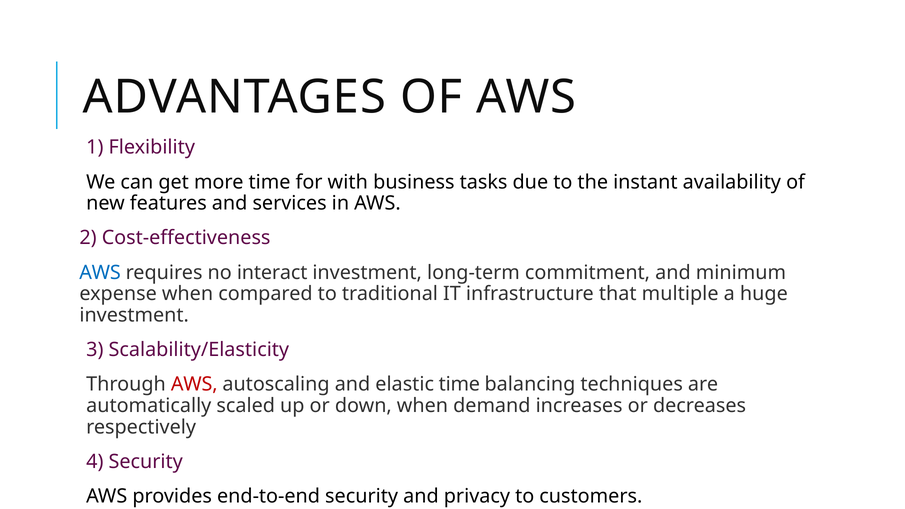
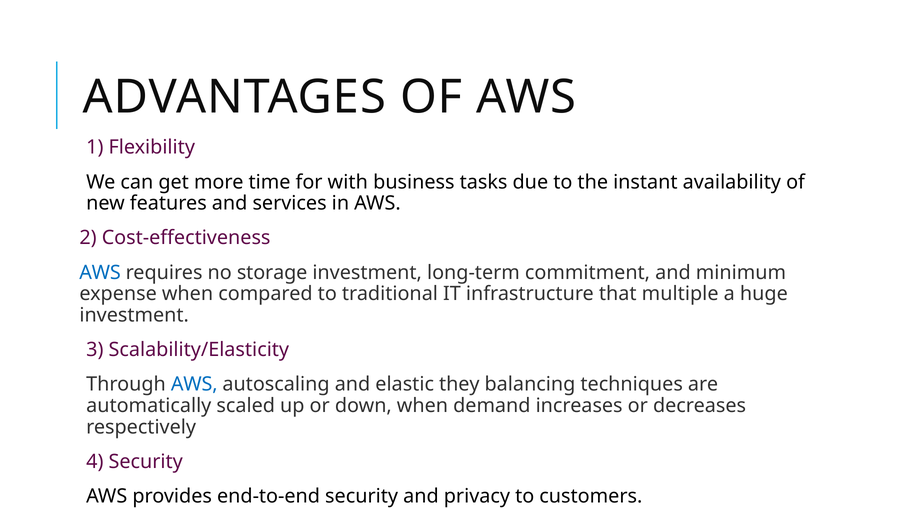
interact: interact -> storage (272, 273)
AWS colour: red -> blue (194, 384)
elastic time: time -> they (459, 384)
